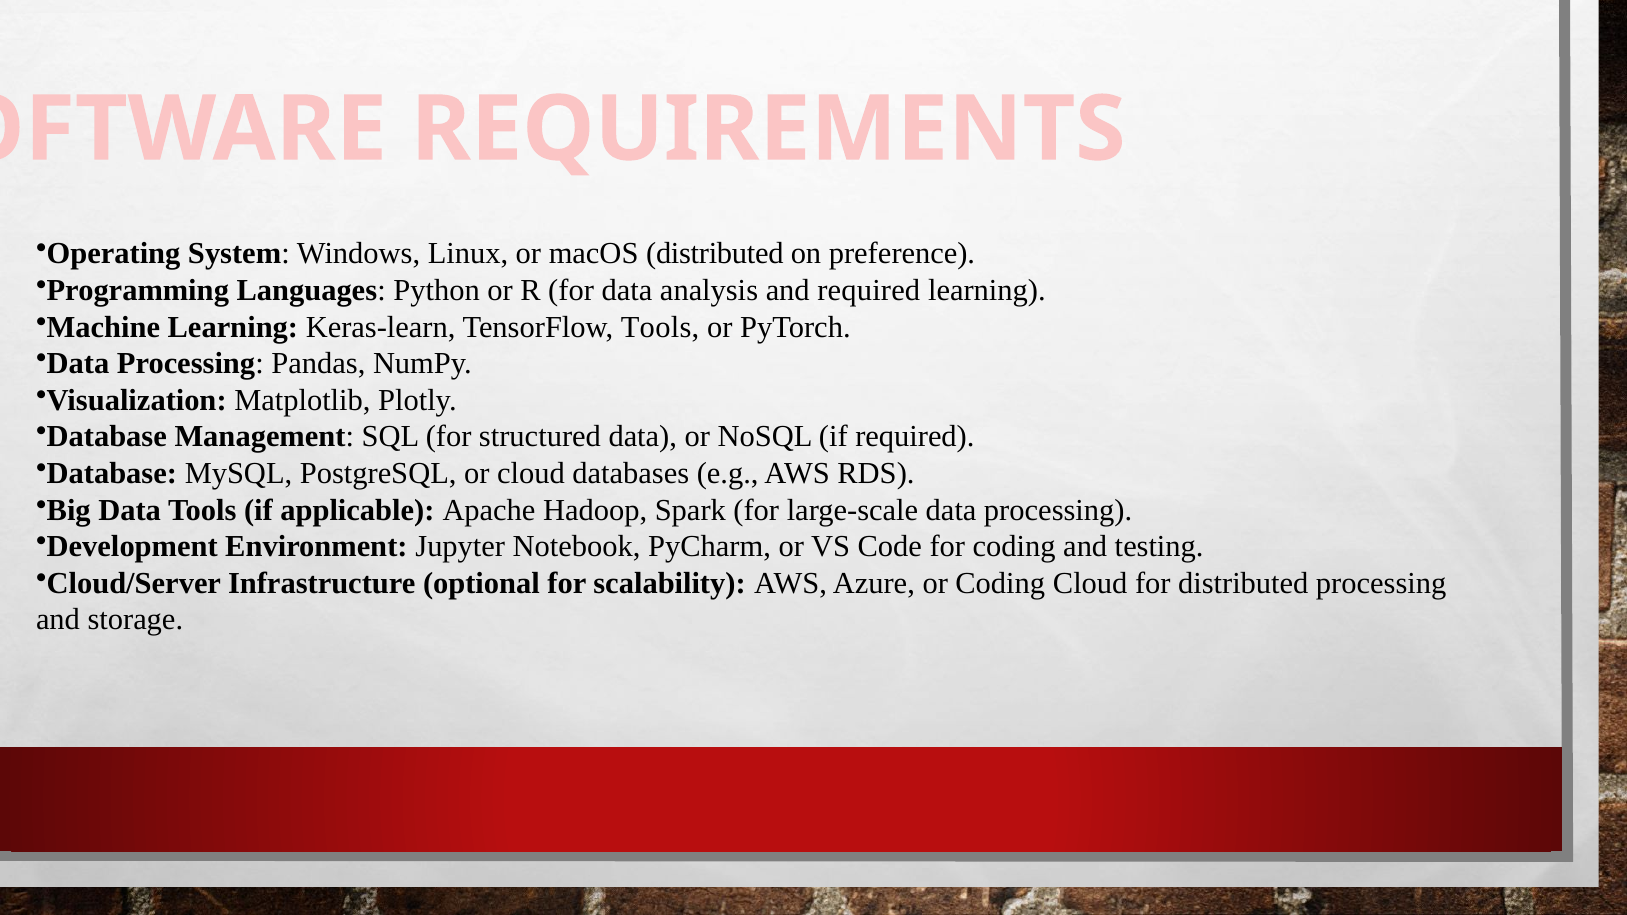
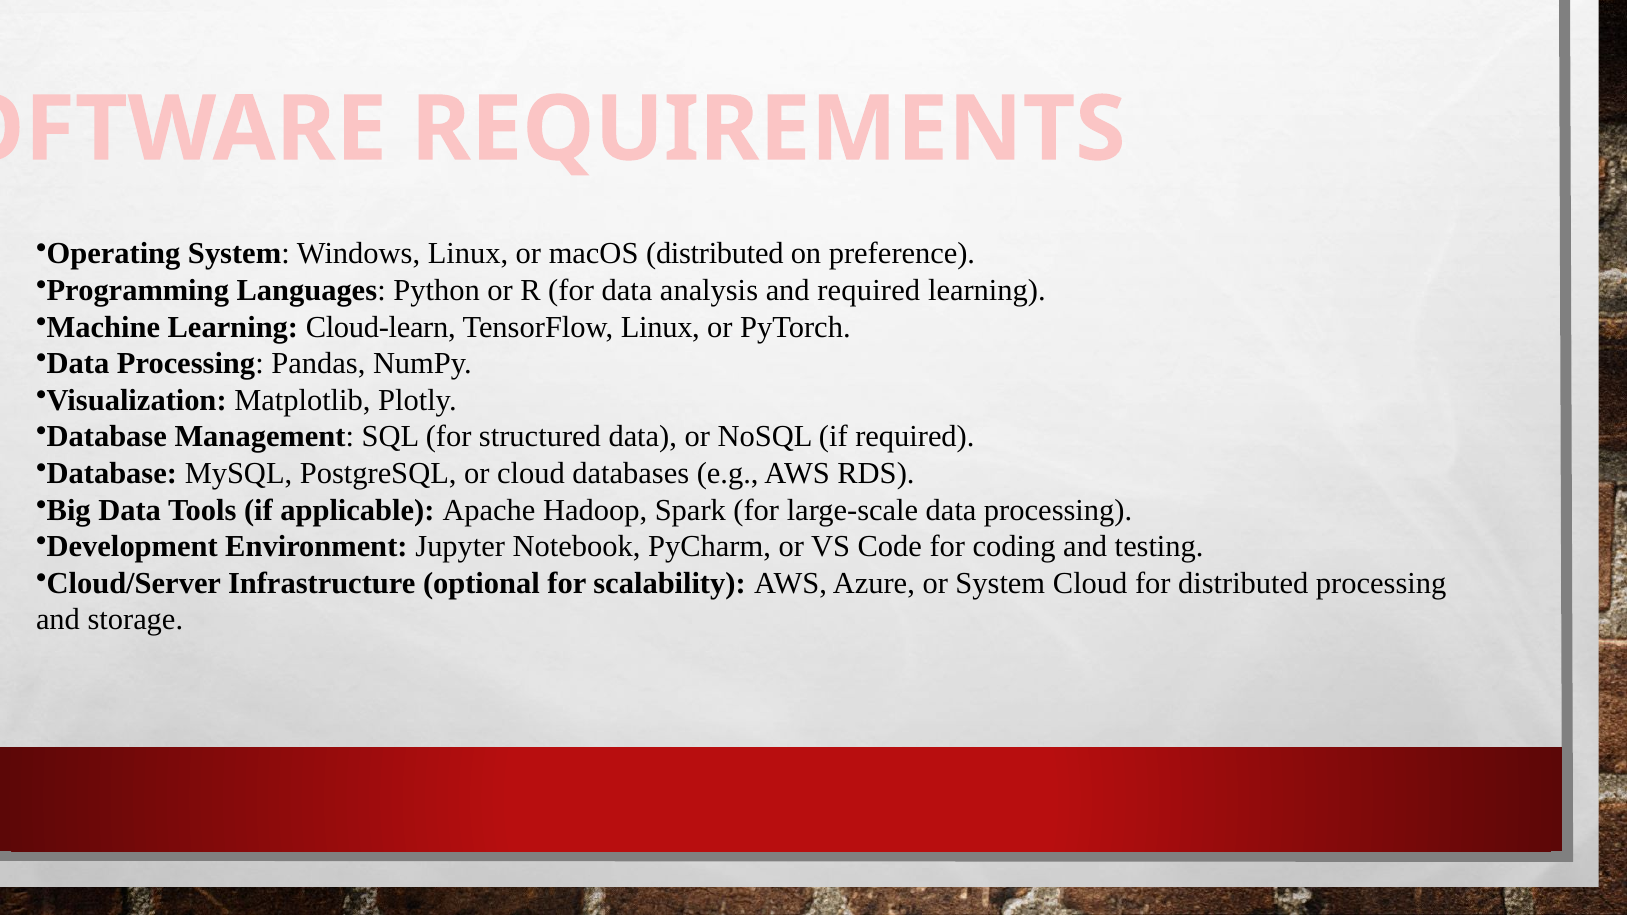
Keras-learn: Keras-learn -> Cloud-learn (381, 327)
TensorFlow Tools: Tools -> Linux (660, 327)
or Coding: Coding -> System (1000, 583)
